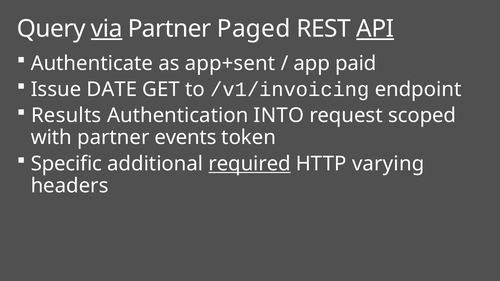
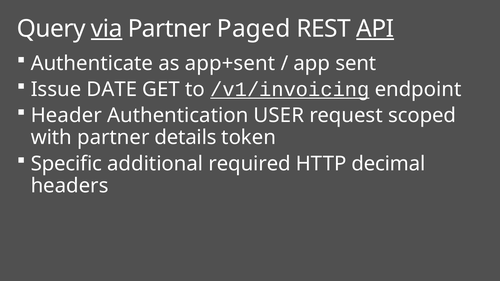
paid: paid -> sent (356, 63)
/v1/invoicing underline: none -> present (290, 89)
Results: Results -> Header (66, 116)
INTO: INTO -> USER (279, 116)
events: events -> details (186, 138)
required underline: present -> none (250, 164)
varying: varying -> decimal (388, 164)
